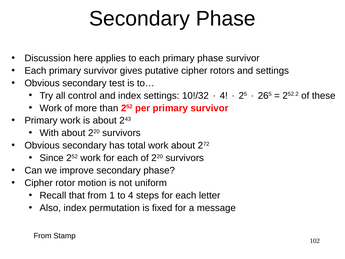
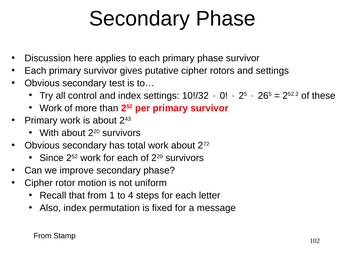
4: 4 -> 0 (224, 96)
